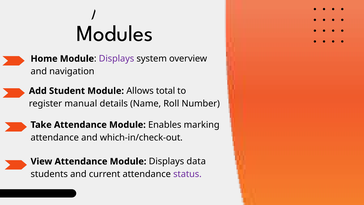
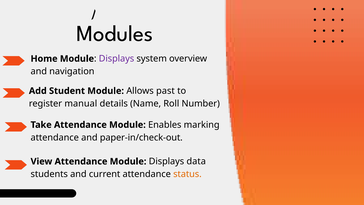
total: total -> past (165, 91)
which-in/check-out: which-in/check-out -> paper-in/check-out (141, 137)
status colour: purple -> orange (187, 174)
